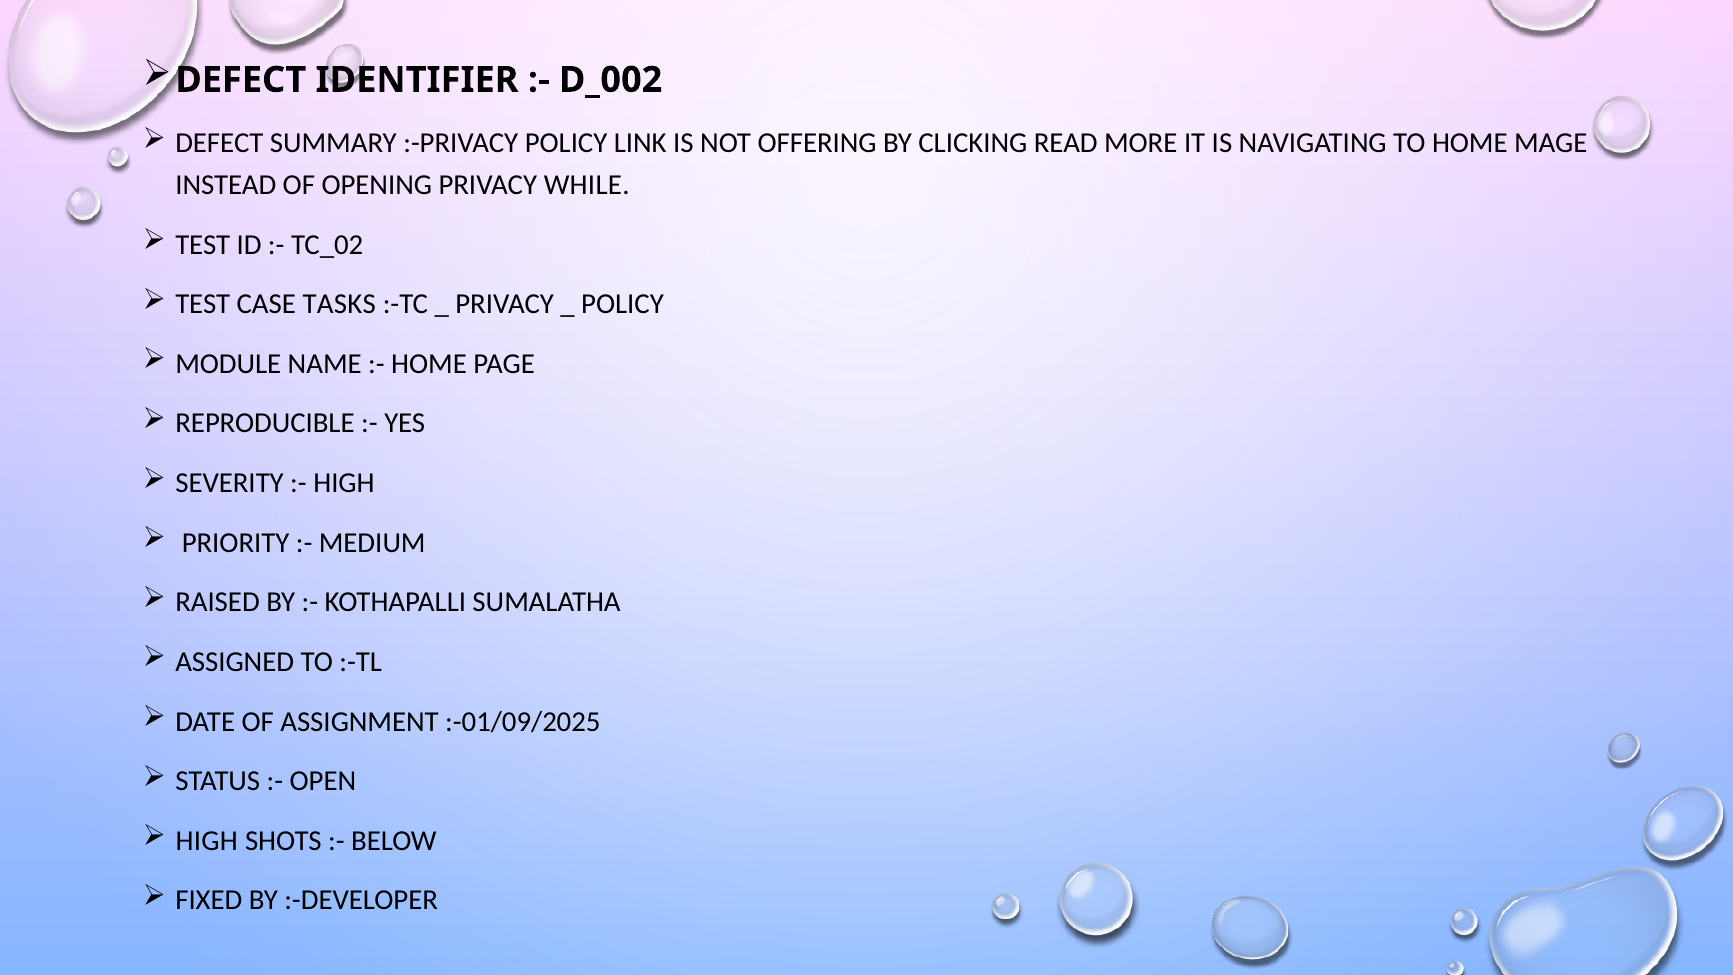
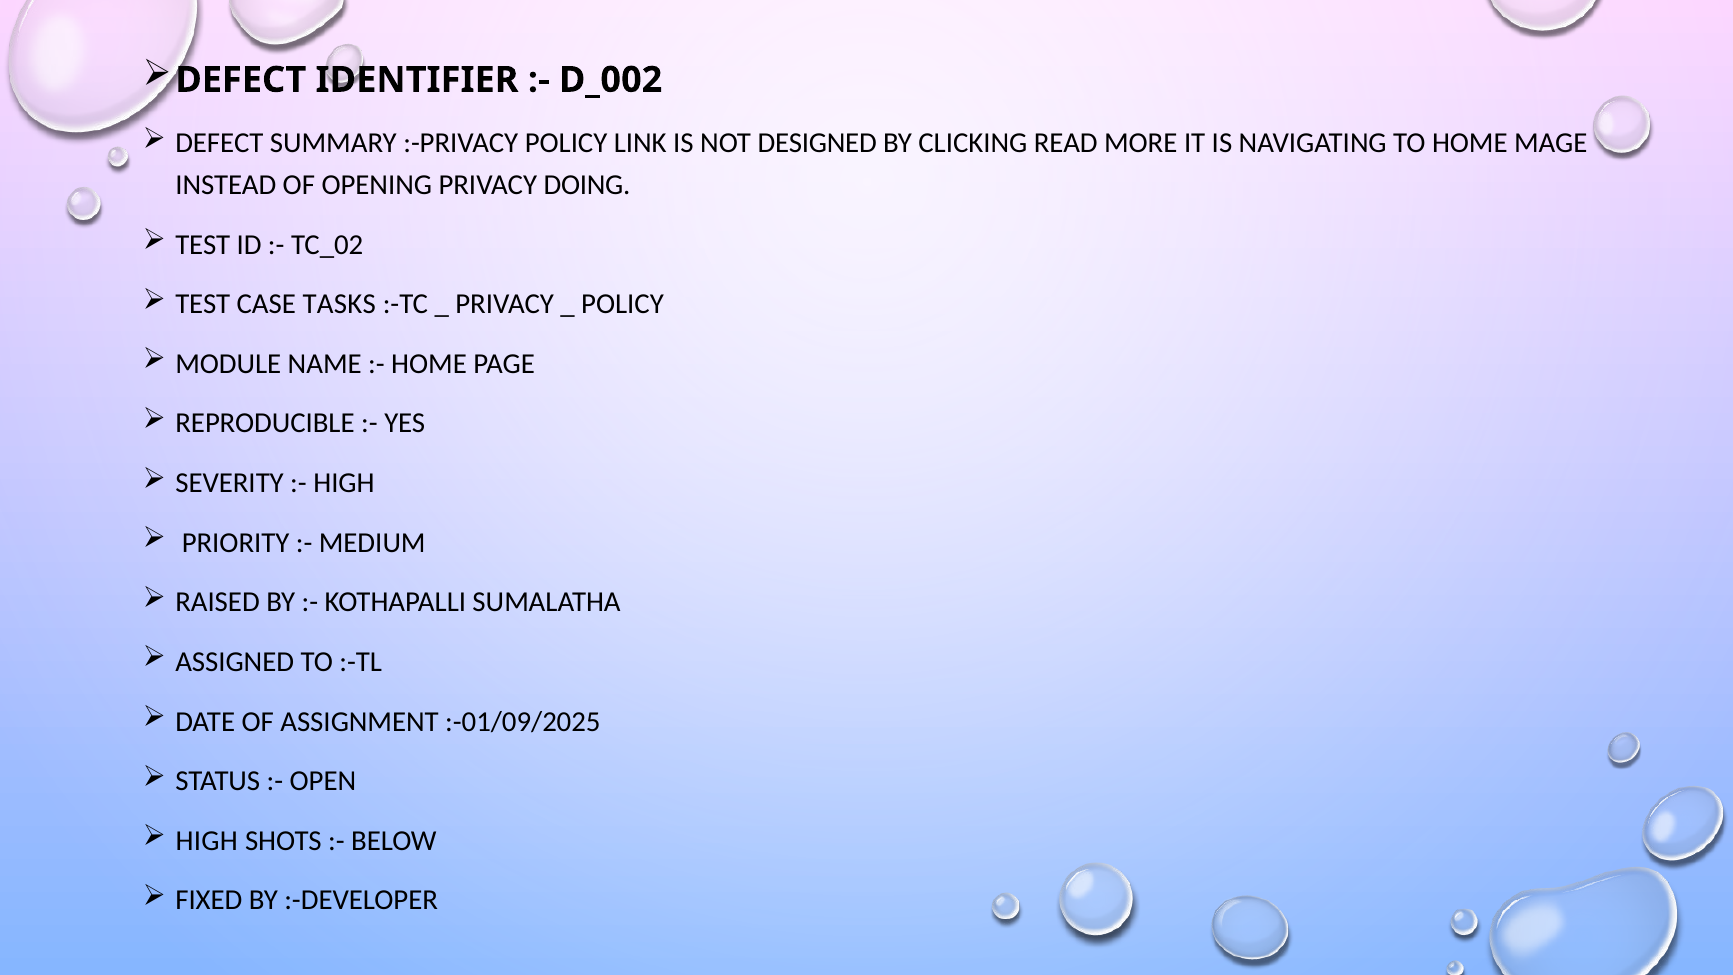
OFFERING: OFFERING -> DESIGNED (817, 143)
WHILE: WHILE -> DOING (587, 185)
